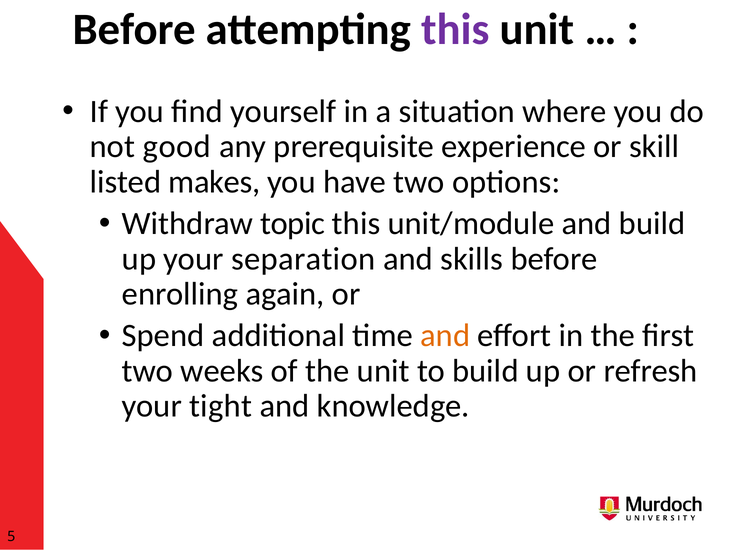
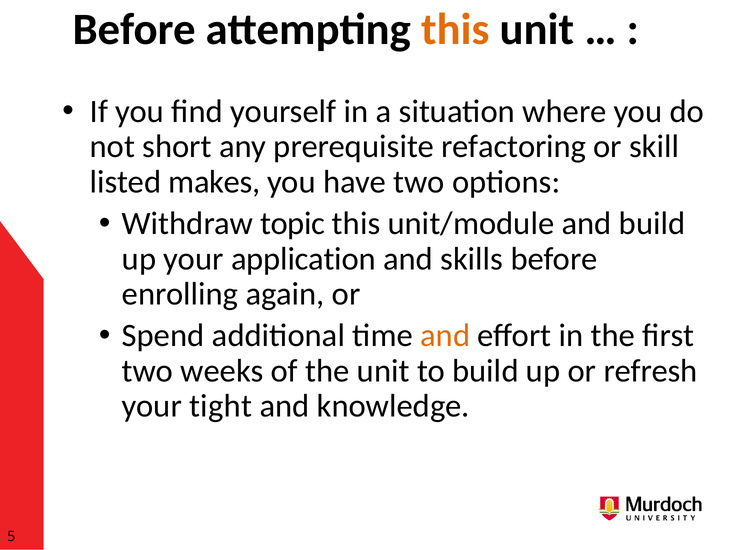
this colour: purple -> orange (455, 29)
good: good -> short (177, 147)
experience: experience -> refactoring (514, 147)
separation: separation -> application (303, 259)
